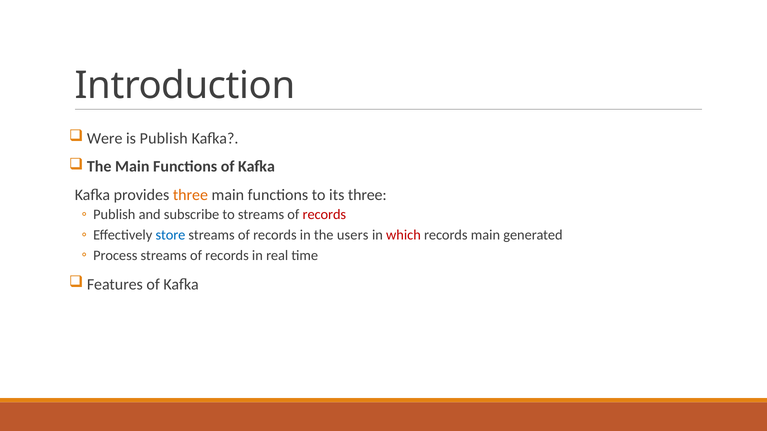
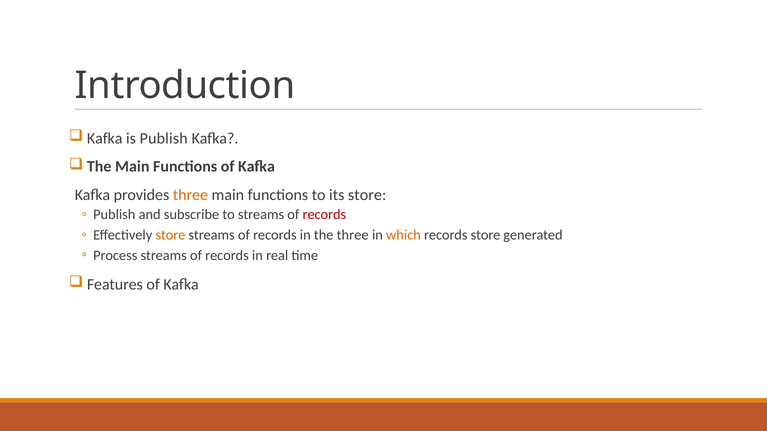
Were: Were -> Kafka (105, 138)
its three: three -> store (367, 195)
store colour: blue -> orange (170, 235)
the users: users -> three (353, 235)
which colour: red -> orange (403, 235)
records main: main -> store (486, 235)
